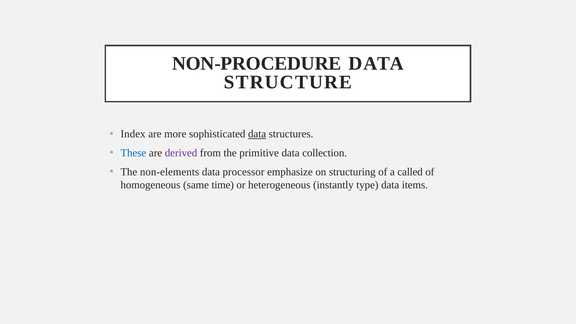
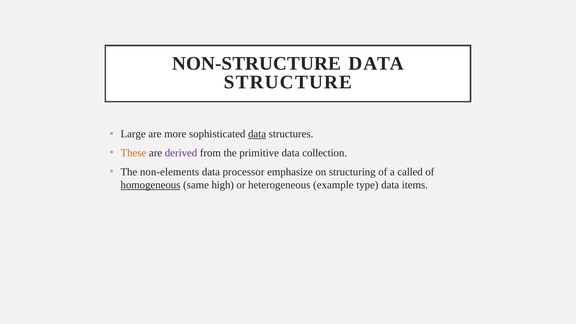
NON-PROCEDURE: NON-PROCEDURE -> NON-STRUCTURE (257, 64)
Index: Index -> Large (133, 134)
These colour: blue -> orange (133, 153)
homogeneous underline: none -> present (150, 185)
time: time -> high (223, 185)
instantly: instantly -> example (333, 185)
